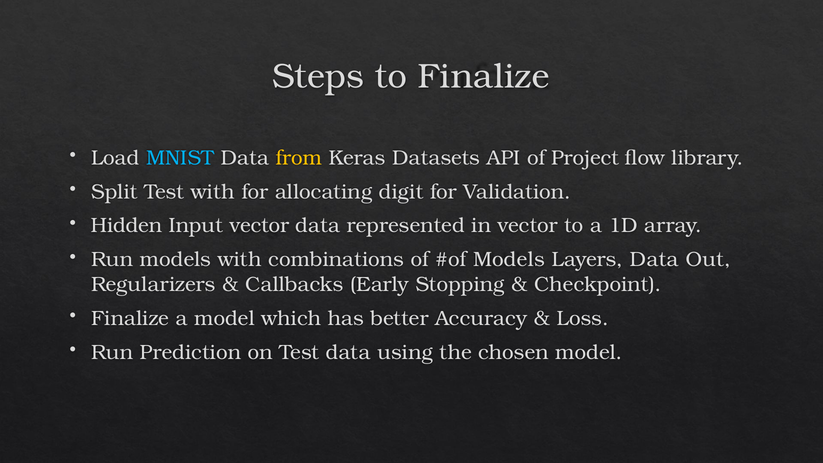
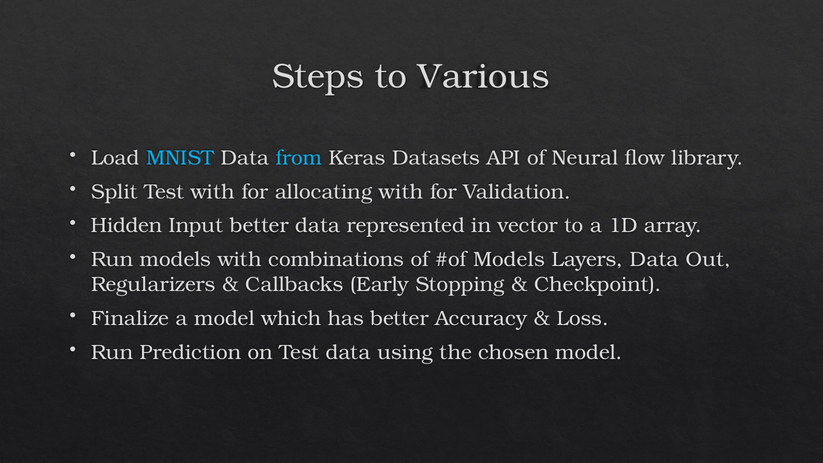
to Finalize: Finalize -> Various (484, 76)
from colour: yellow -> light blue (299, 158)
Project: Project -> Neural (585, 158)
allocating digit: digit -> with (401, 192)
Input vector: vector -> better (259, 226)
